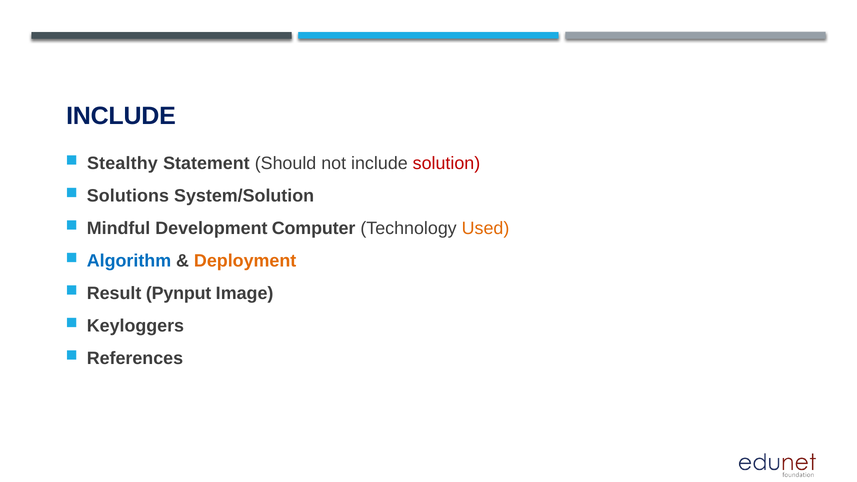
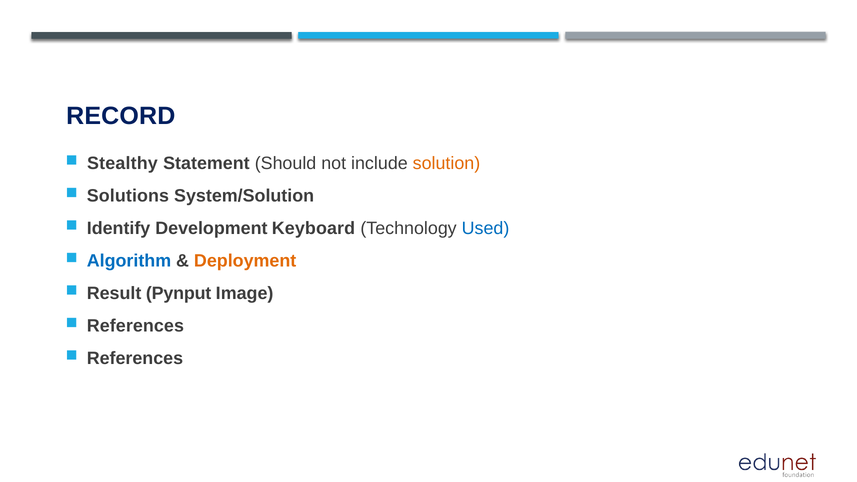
INCLUDE: INCLUDE -> RECORD (121, 116)
solution colour: red -> orange (446, 164)
Mindful: Mindful -> Identify (119, 229)
Computer: Computer -> Keyboard (313, 229)
Used colour: orange -> blue (486, 229)
Keyloggers: Keyloggers -> References (135, 326)
